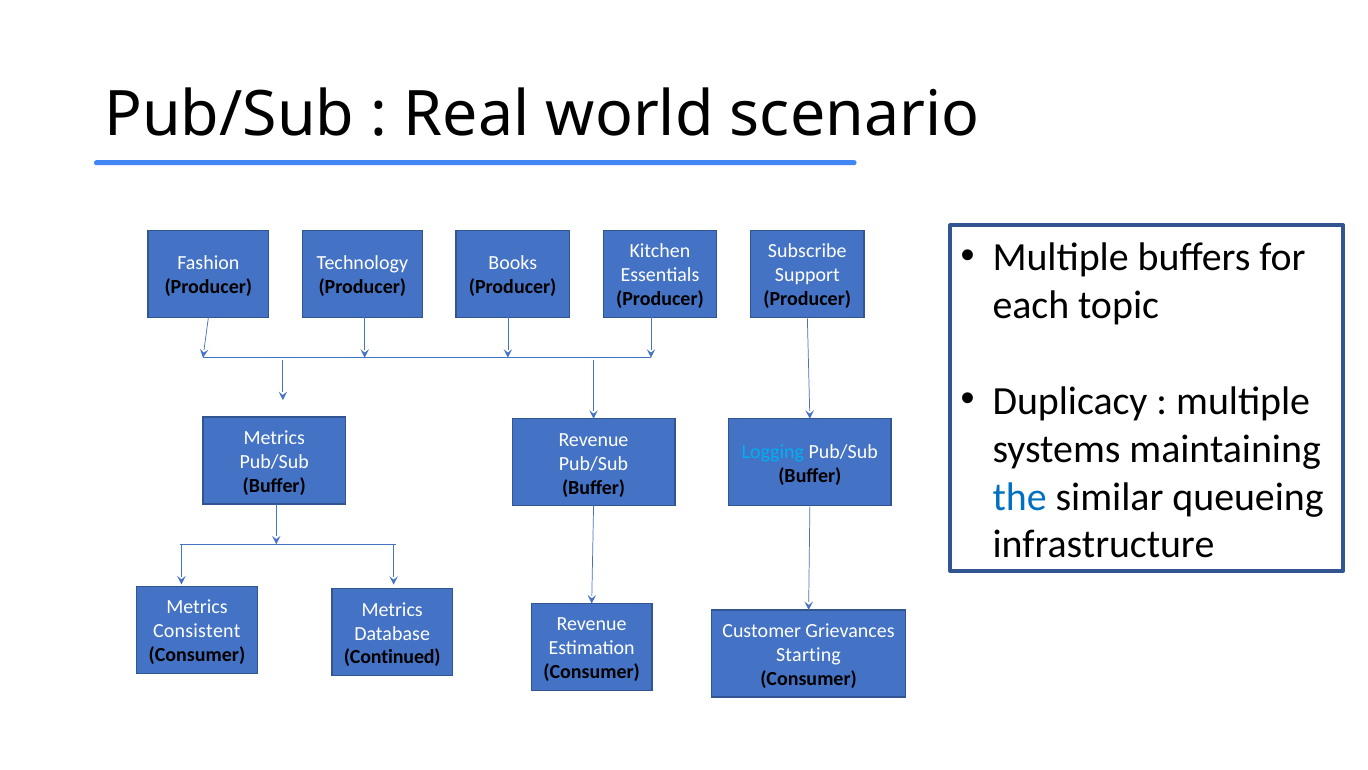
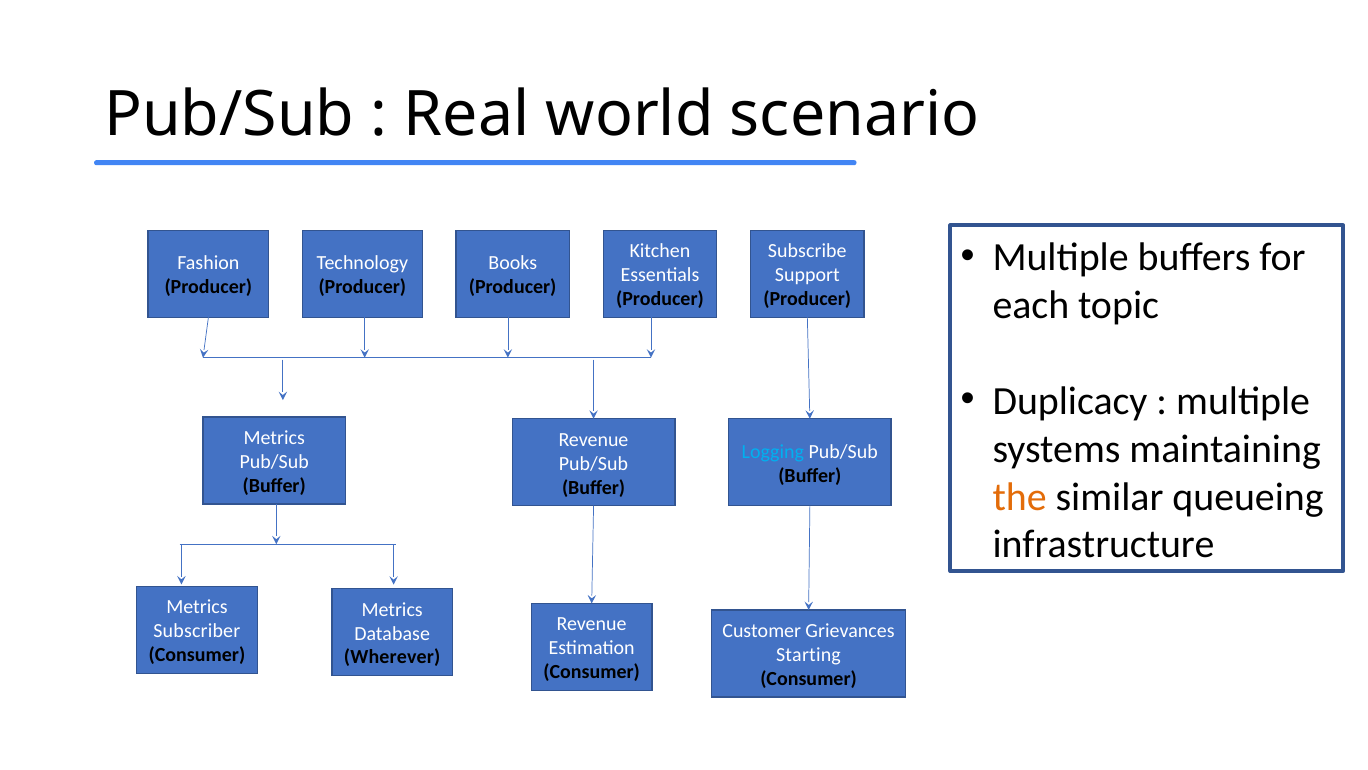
the colour: blue -> orange (1020, 497)
Consistent: Consistent -> Subscriber (197, 631)
Continued: Continued -> Wherever (392, 657)
